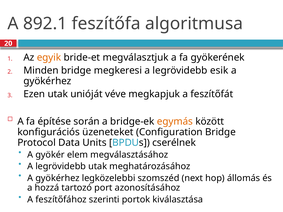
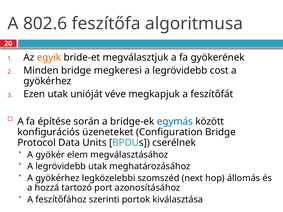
892.1: 892.1 -> 802.6 (45, 24)
esik: esik -> cost (219, 71)
egymás colour: orange -> blue (175, 122)
